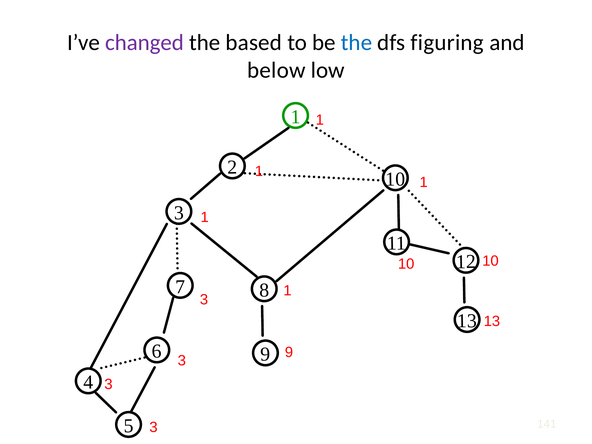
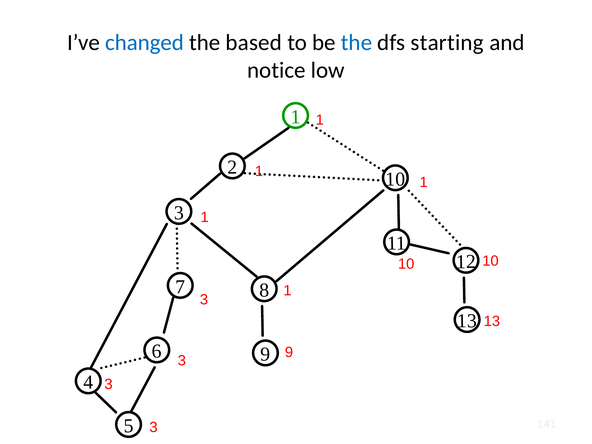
changed colour: purple -> blue (145, 43)
figuring: figuring -> starting (447, 43)
below: below -> notice (276, 70)
